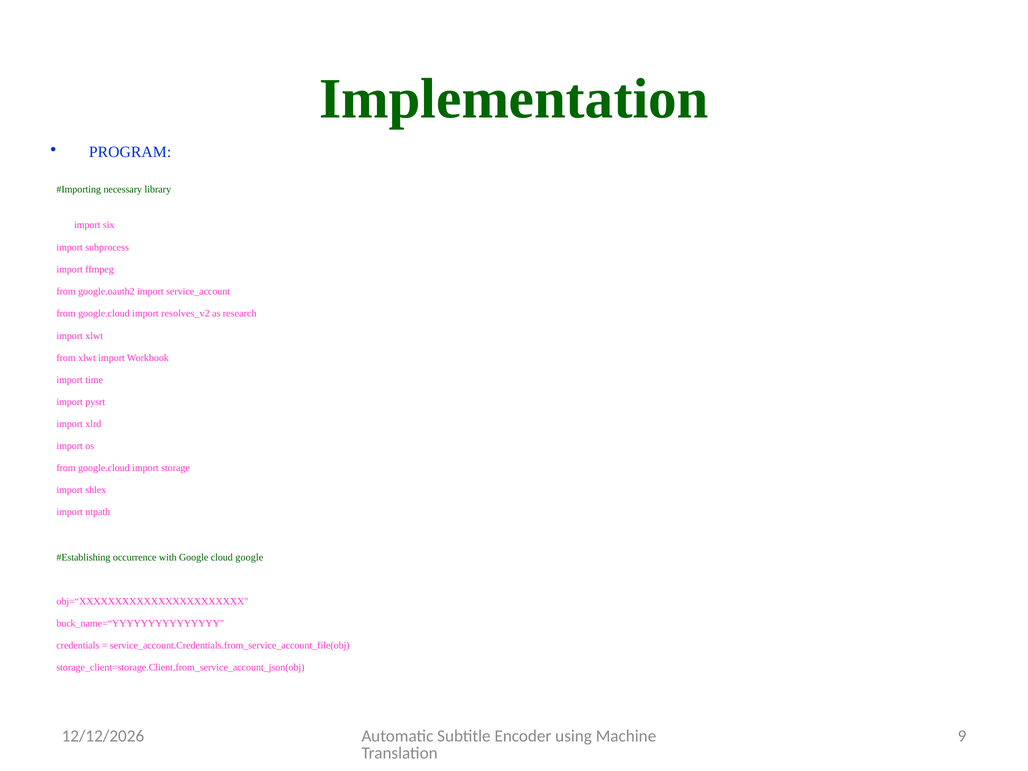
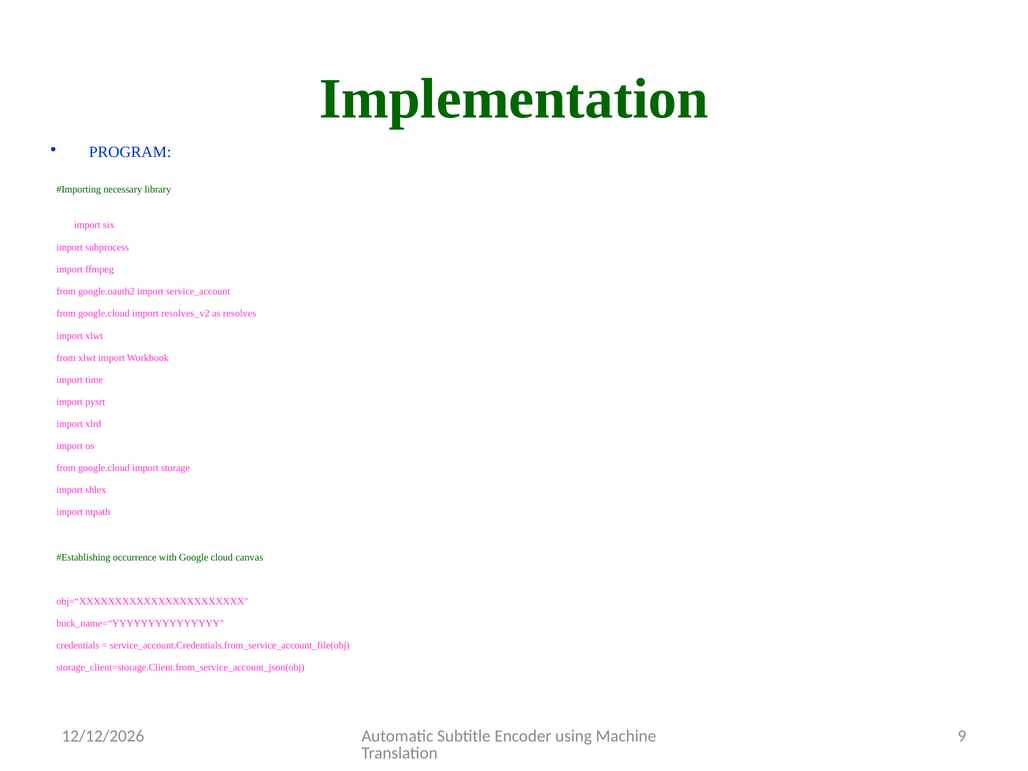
research: research -> resolves (240, 314)
cloud google: google -> canvas (249, 557)
